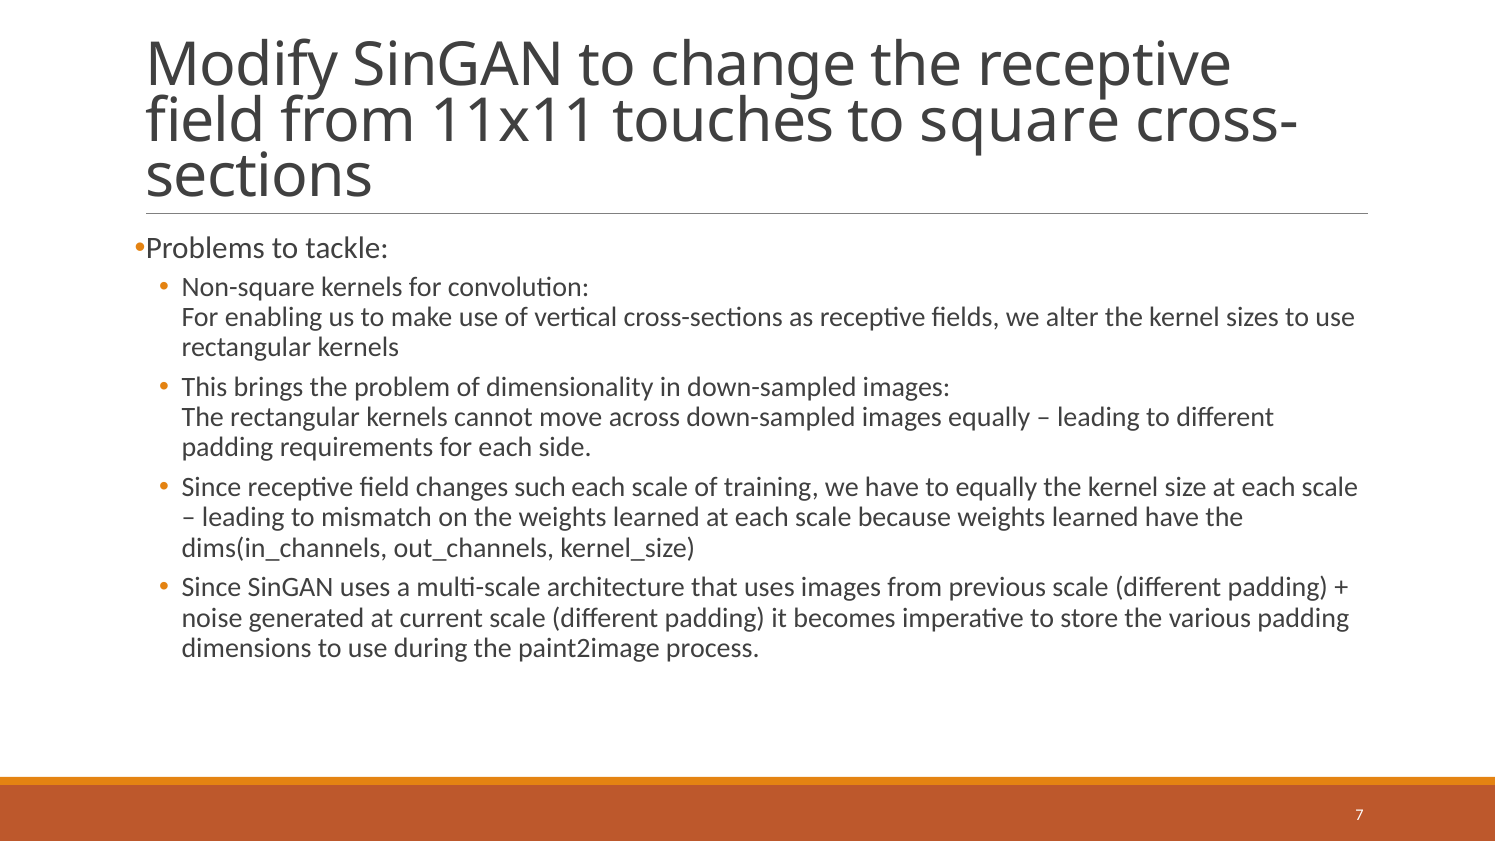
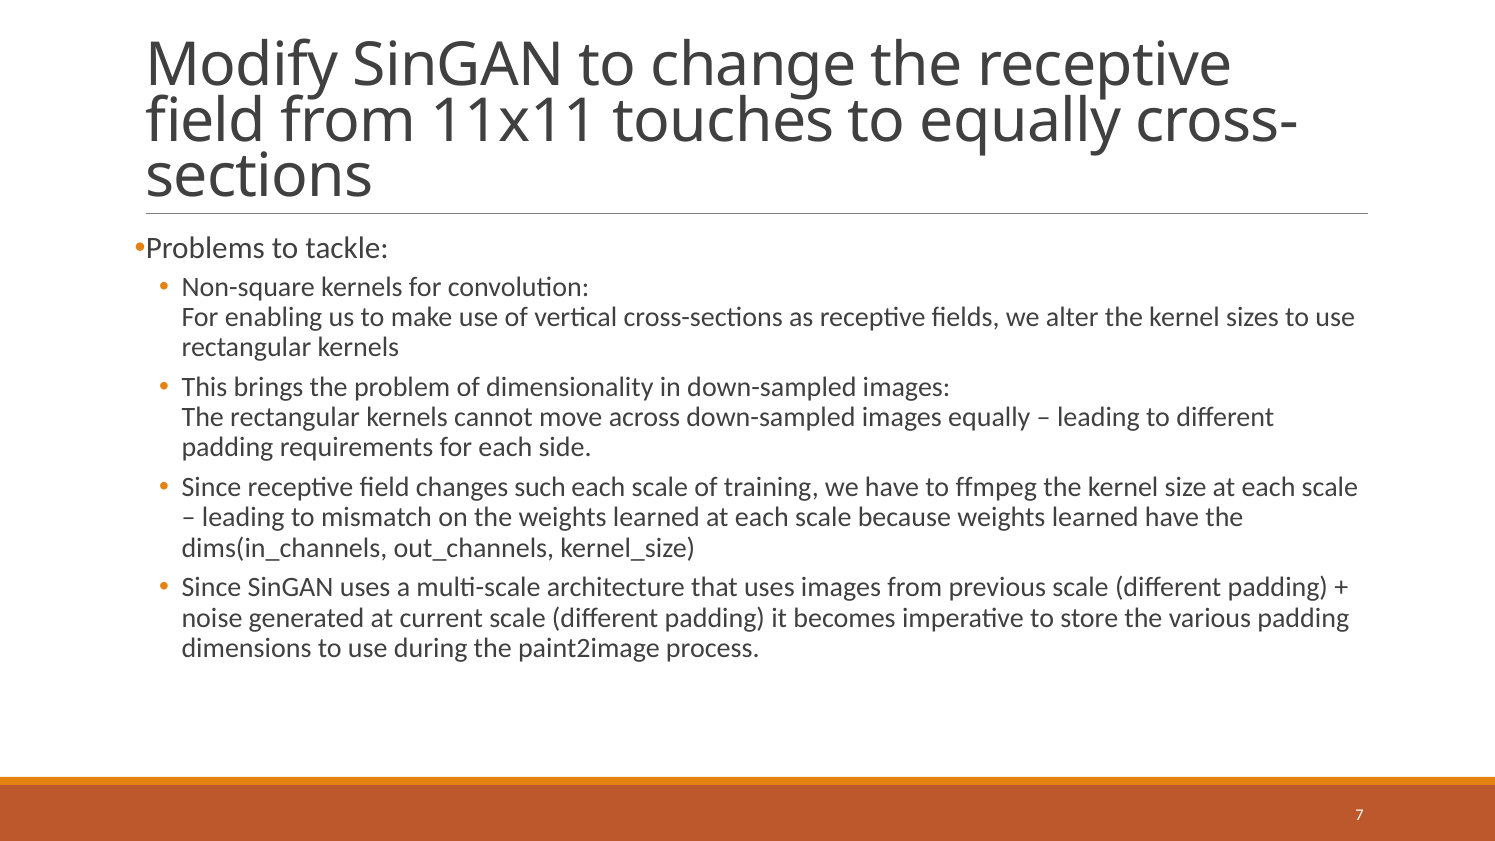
to square: square -> equally (1021, 121)
to equally: equally -> ffmpeg (996, 487)
